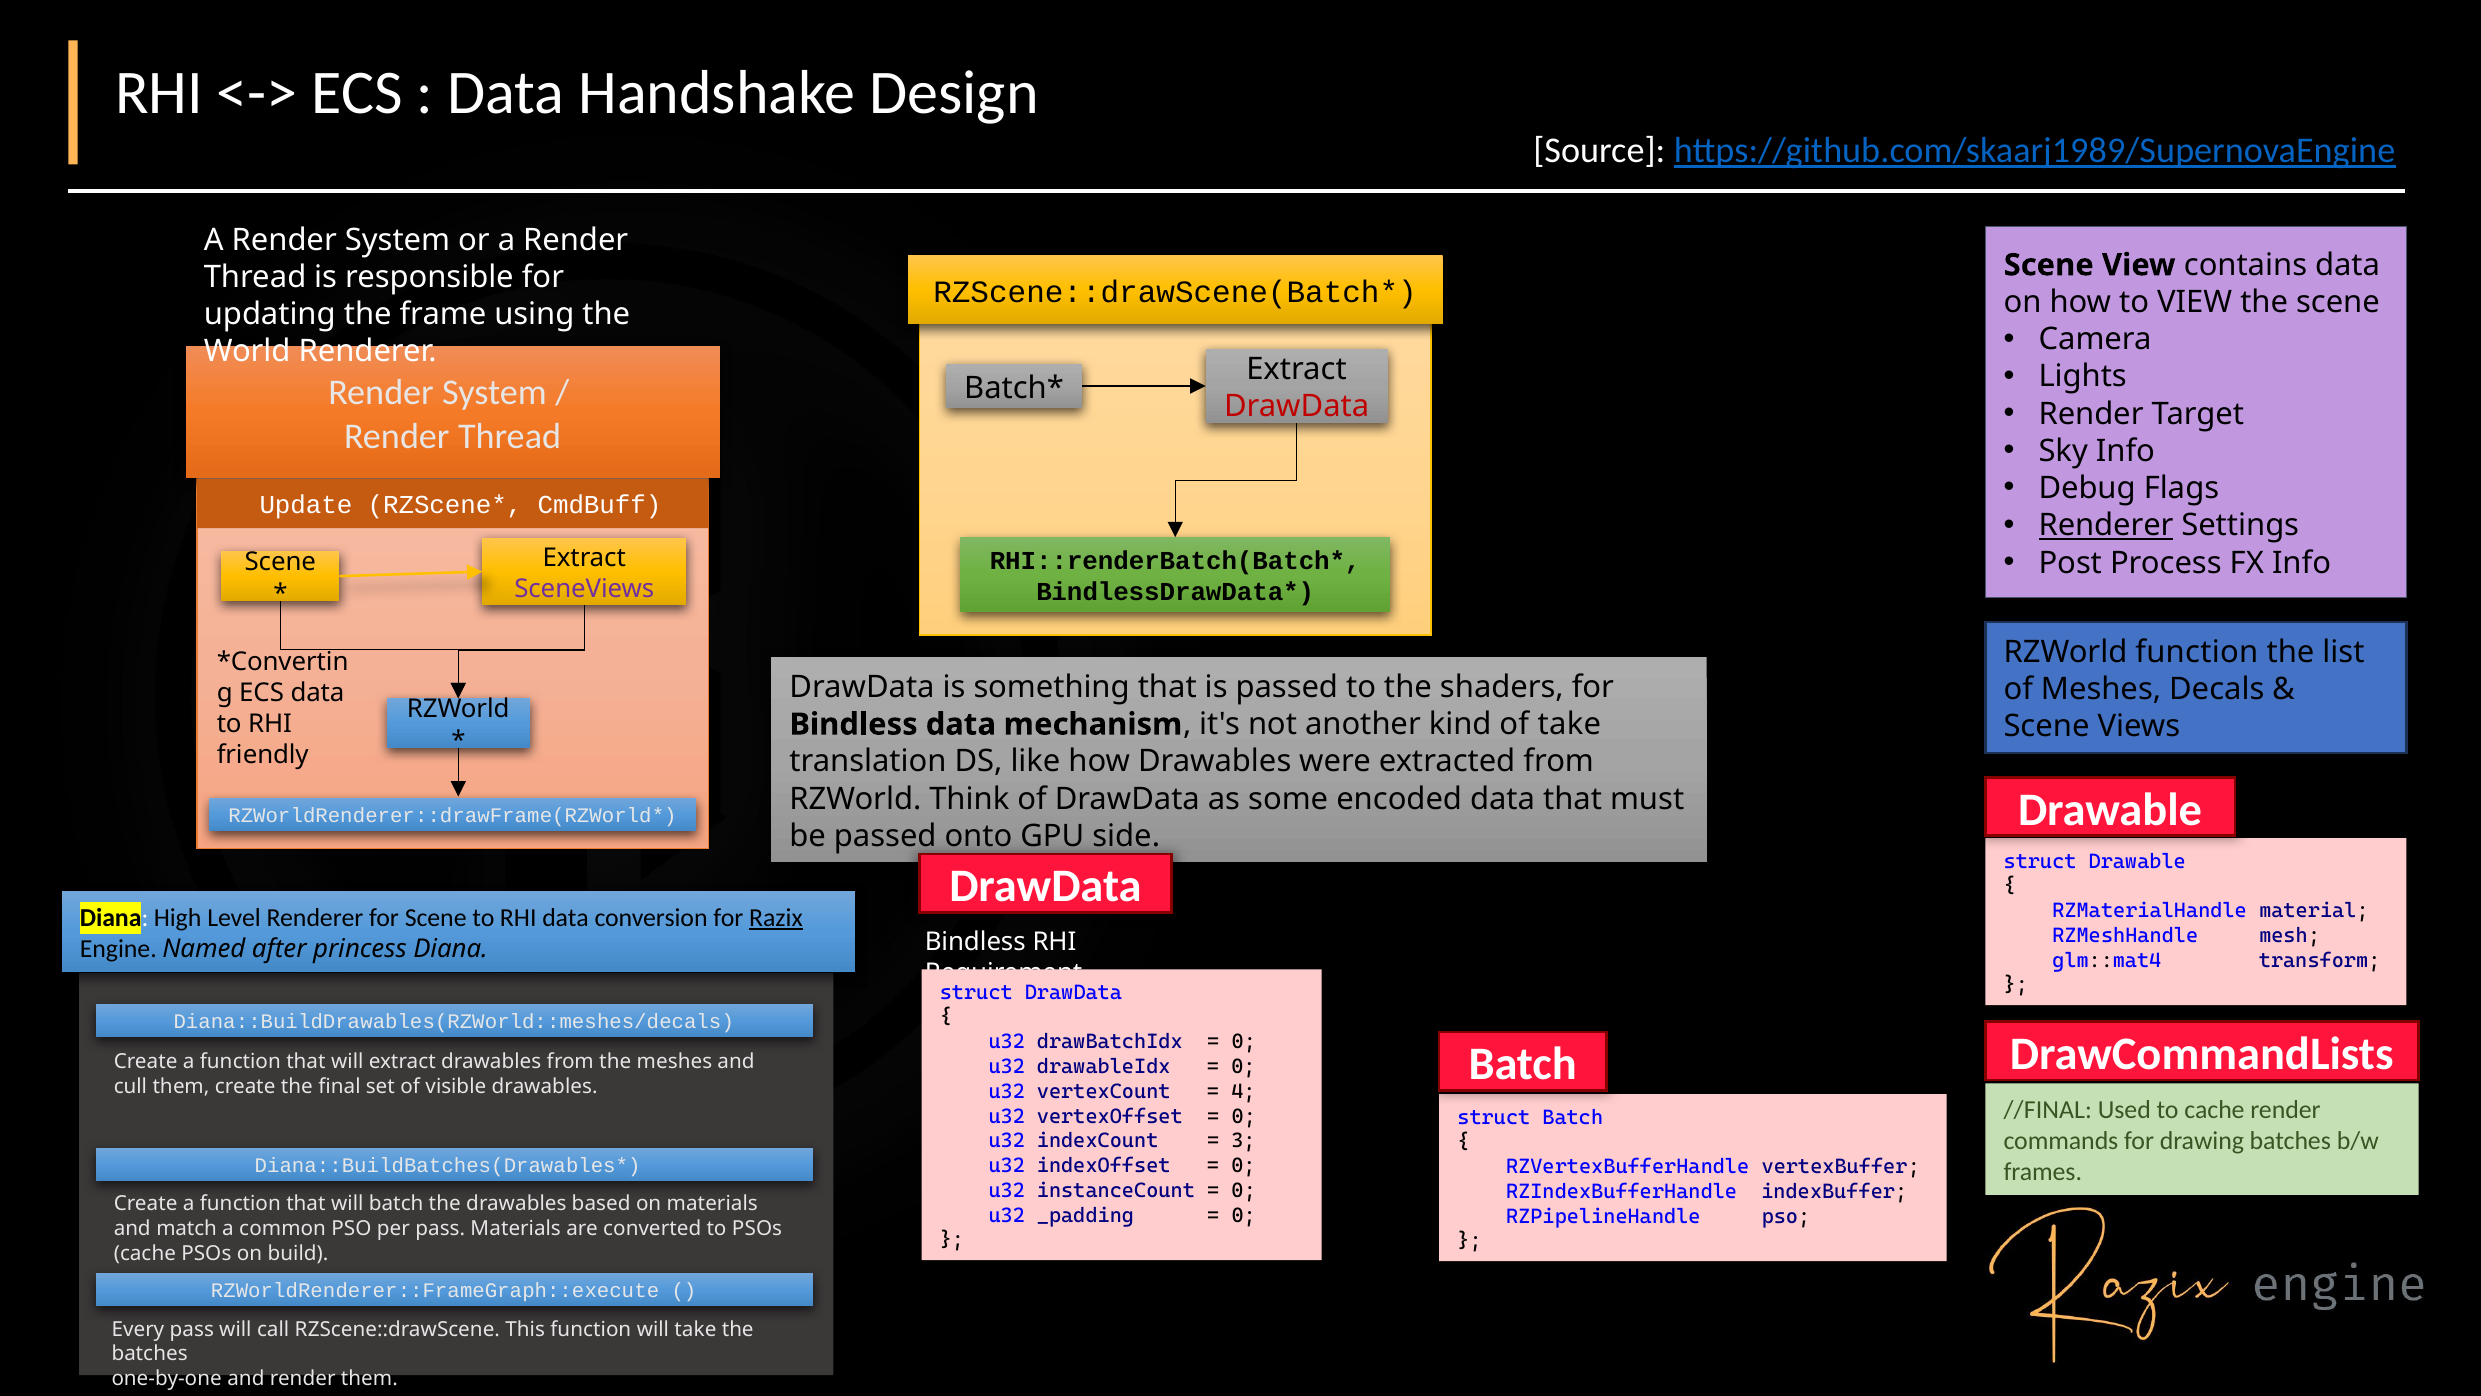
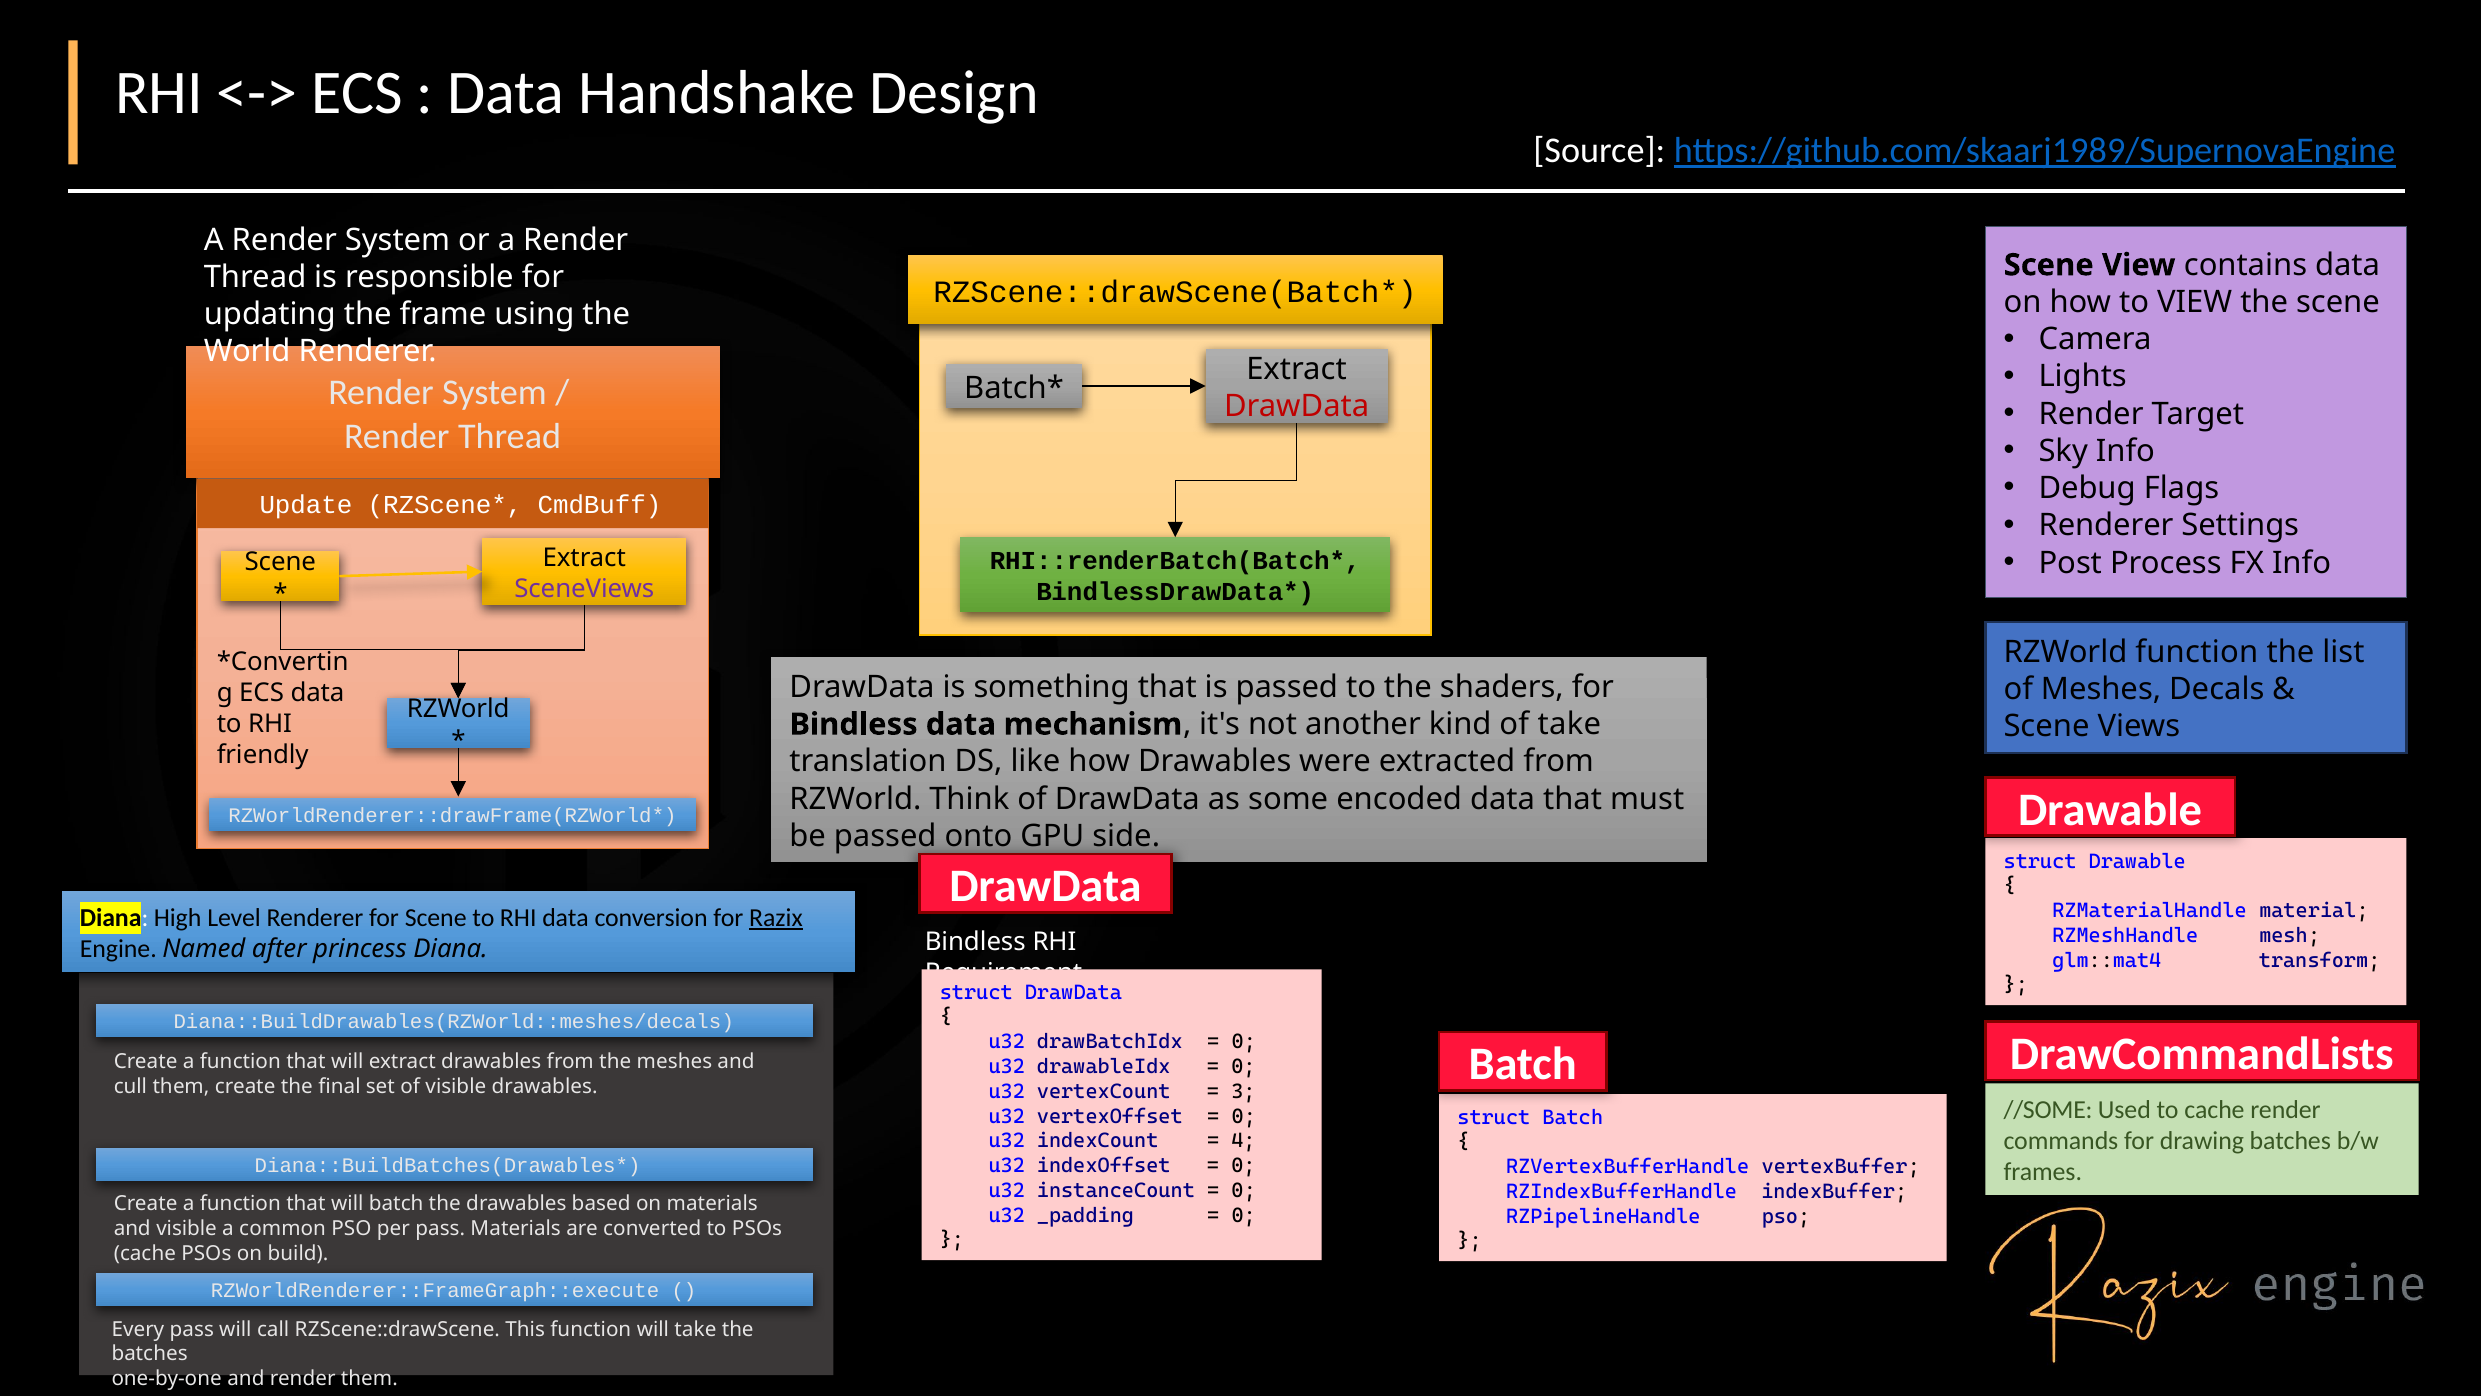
Renderer underline: present -> none (2106, 526)
4: 4 -> 3 (1243, 1091)
//FINAL: //FINAL -> //SOME (2048, 1109)
3: 3 -> 4 (1243, 1141)
and match: match -> visible (187, 1228)
